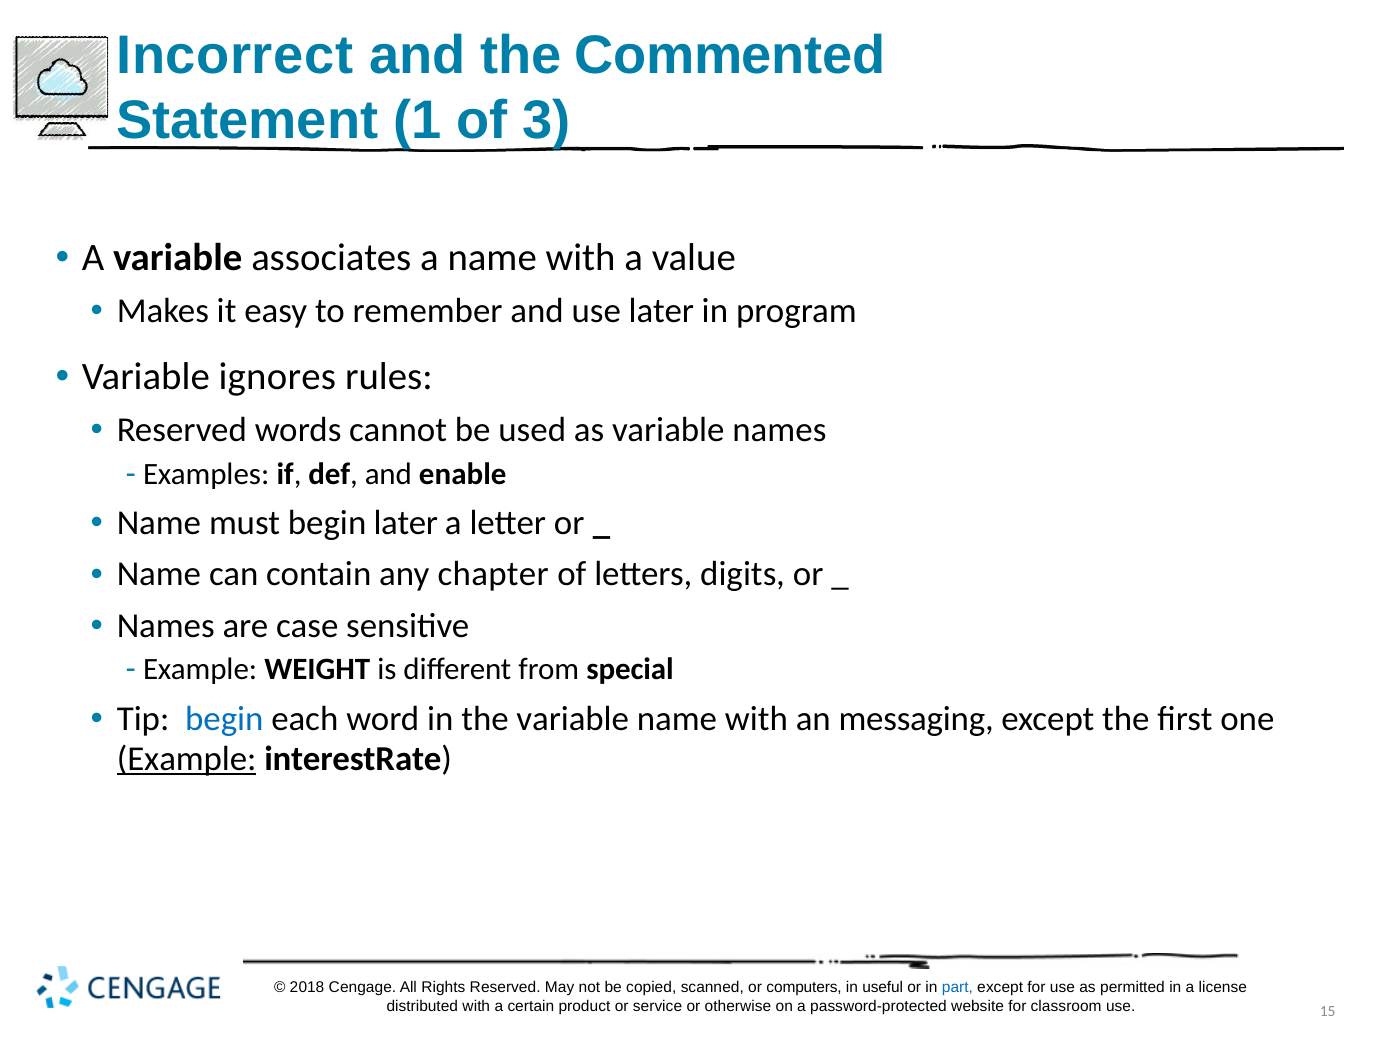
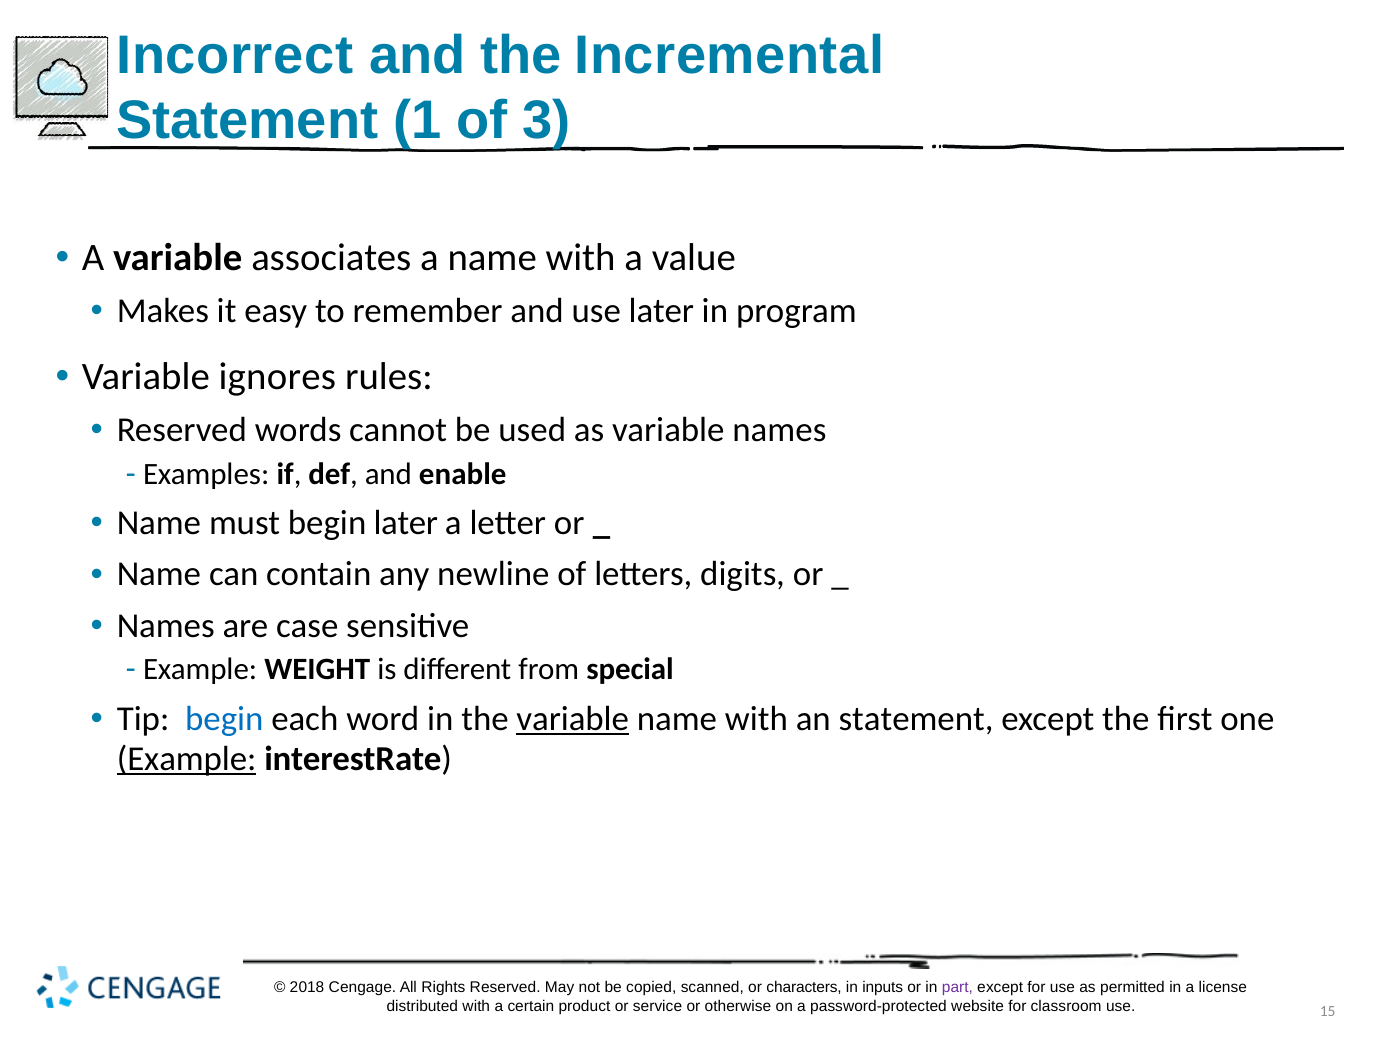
Commented: Commented -> Incremental (729, 56)
chapter: chapter -> newline (493, 574)
variable underline: none -> present (573, 719)
an messaging: messaging -> statement (916, 719)
computers: computers -> characters (804, 988)
useful: useful -> inputs (883, 988)
part colour: blue -> purple (957, 988)
